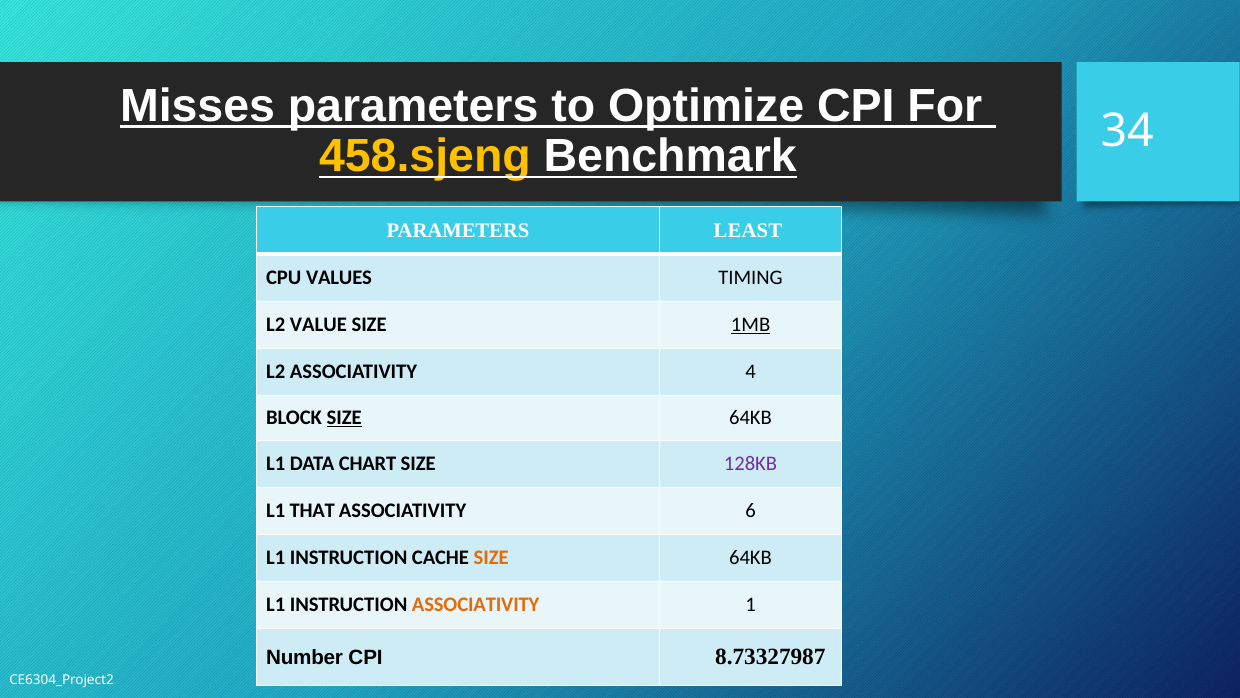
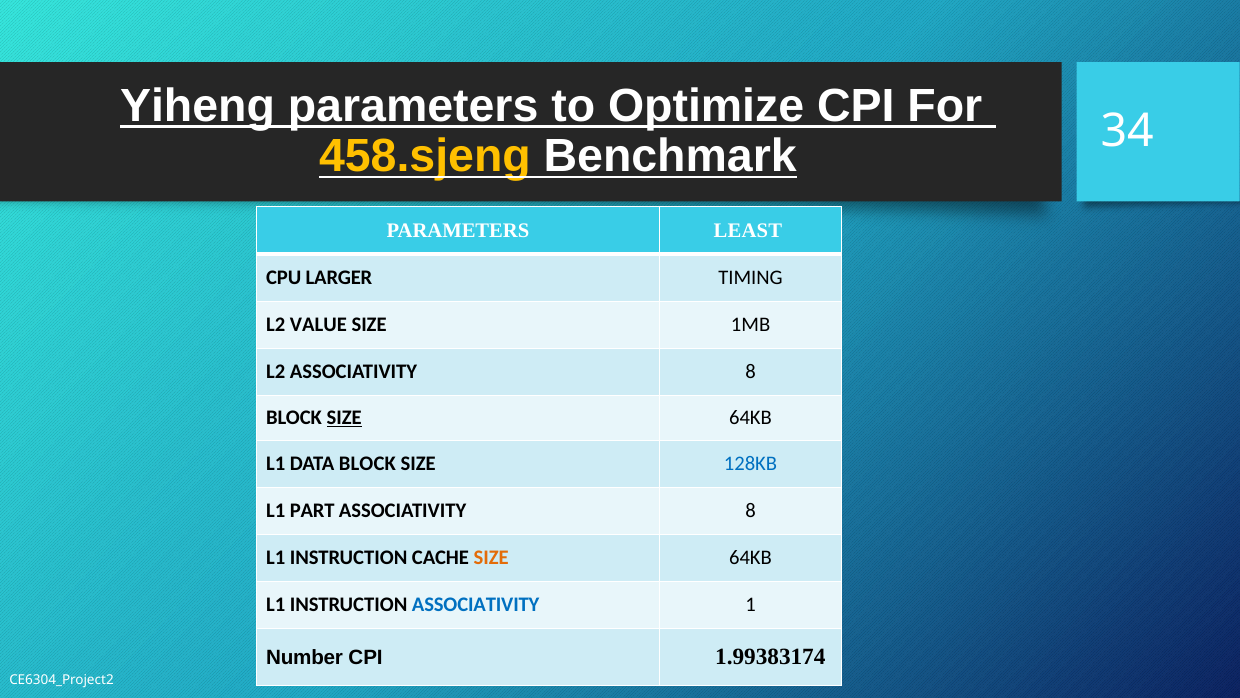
Misses: Misses -> Yiheng (198, 106)
VALUES: VALUES -> LARGER (339, 278)
1MB underline: present -> none (751, 325)
L2 ASSOCIATIVITY 4: 4 -> 8 (751, 372)
DATA CHART: CHART -> BLOCK (367, 464)
128KB colour: purple -> blue (751, 464)
THAT: THAT -> PART (312, 511)
6: 6 -> 8 (751, 511)
ASSOCIATIVITY colour: orange -> blue (476, 605)
8.73327987: 8.73327987 -> 1.99383174 (770, 657)
